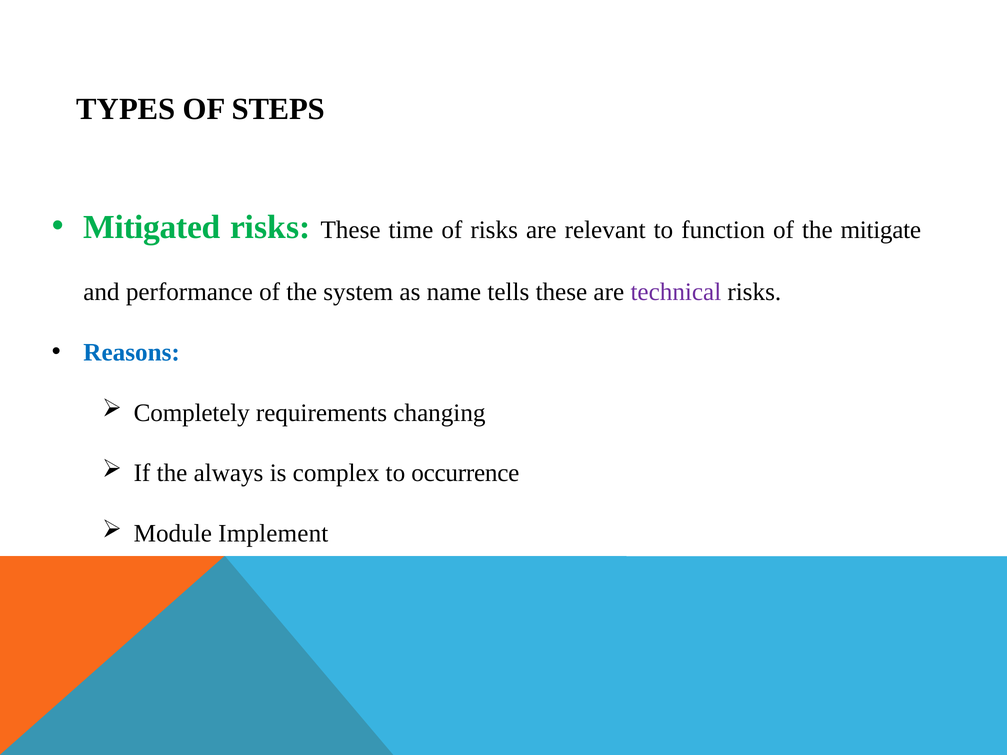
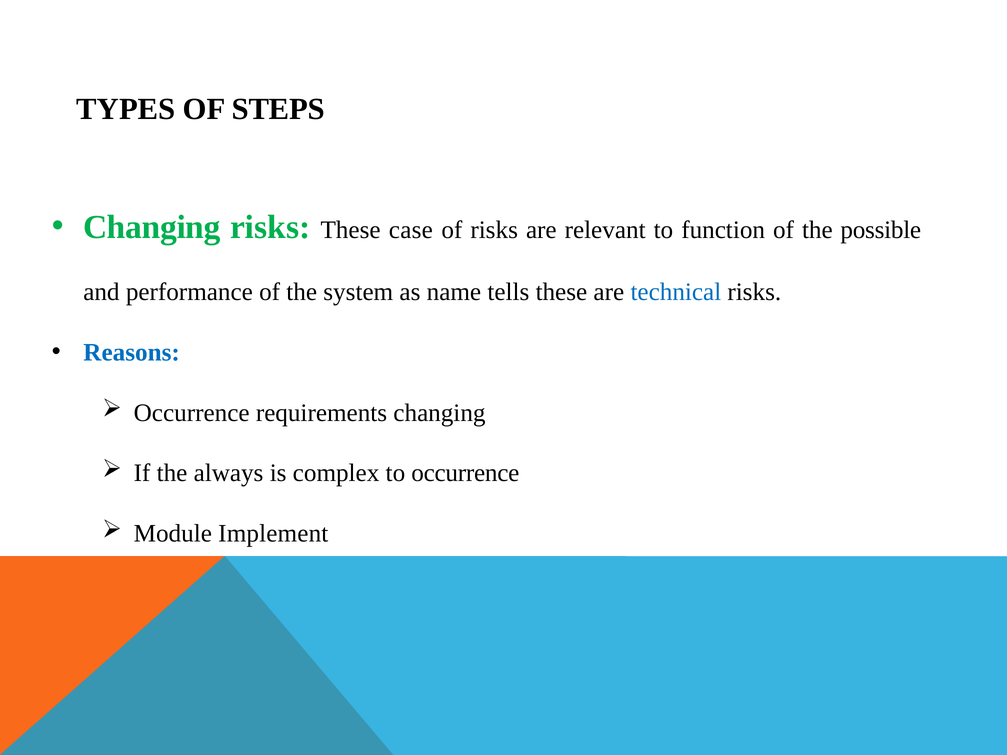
Mitigated: Mitigated -> Changing (152, 227)
time: time -> case (411, 230)
mitigate: mitigate -> possible (881, 230)
technical colour: purple -> blue (676, 292)
Completely: Completely -> Occurrence (192, 413)
